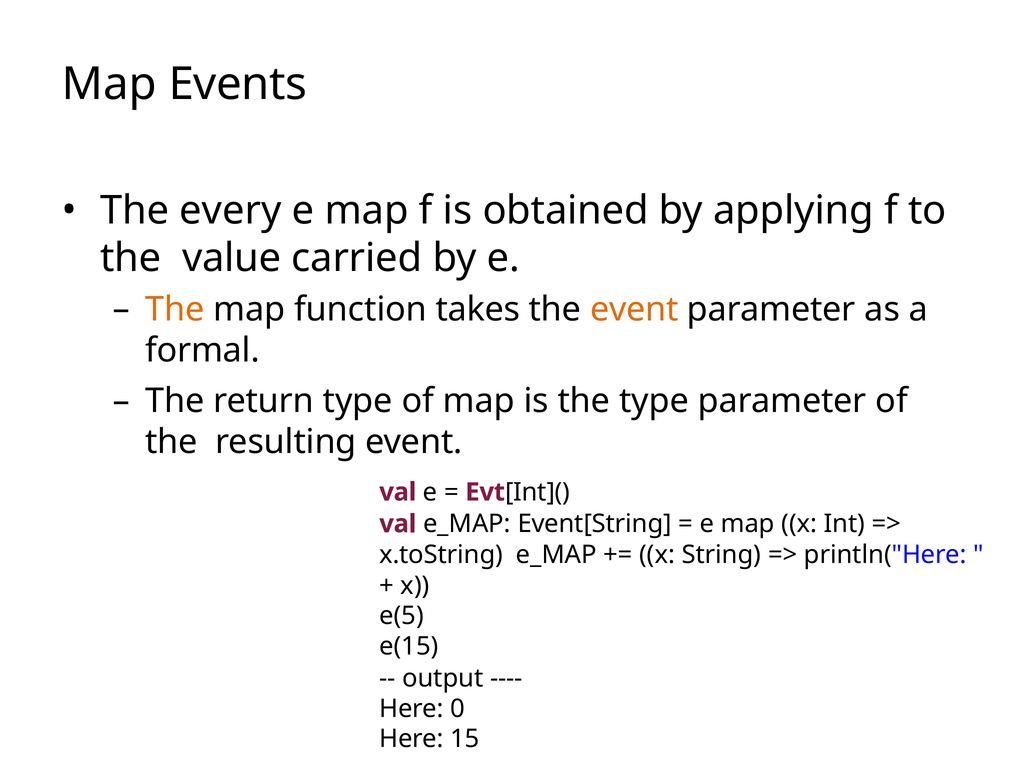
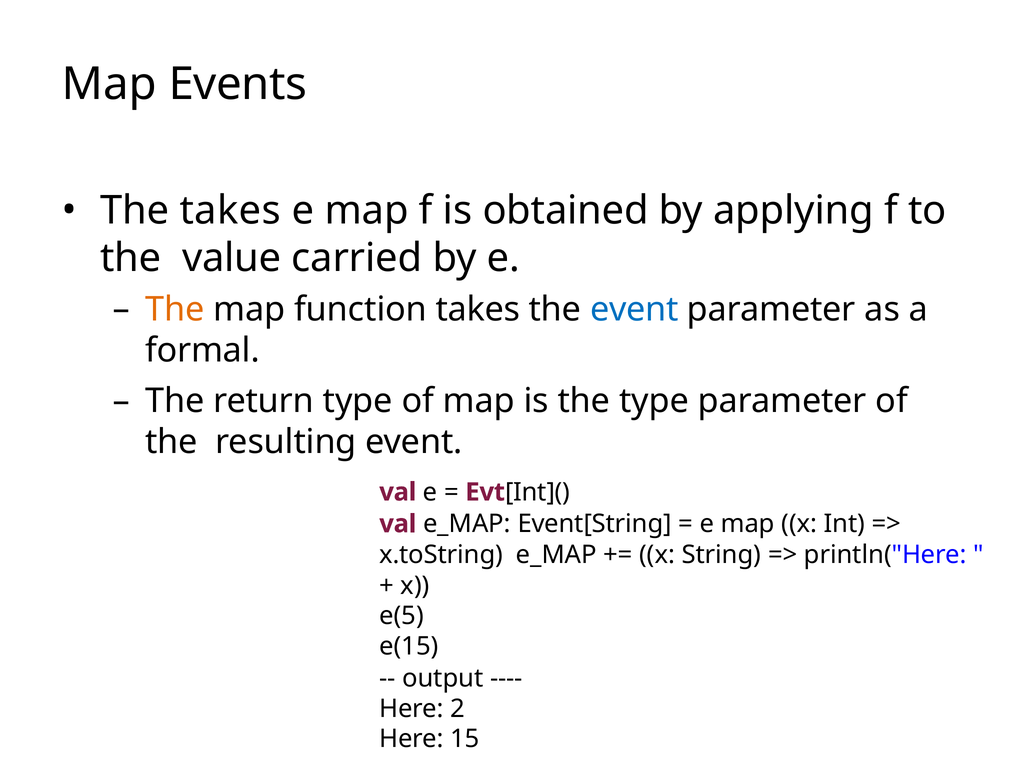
The every: every -> takes (230, 211)
event colour: orange -> blue (634, 309)
0: 0 -> 2 (457, 709)
